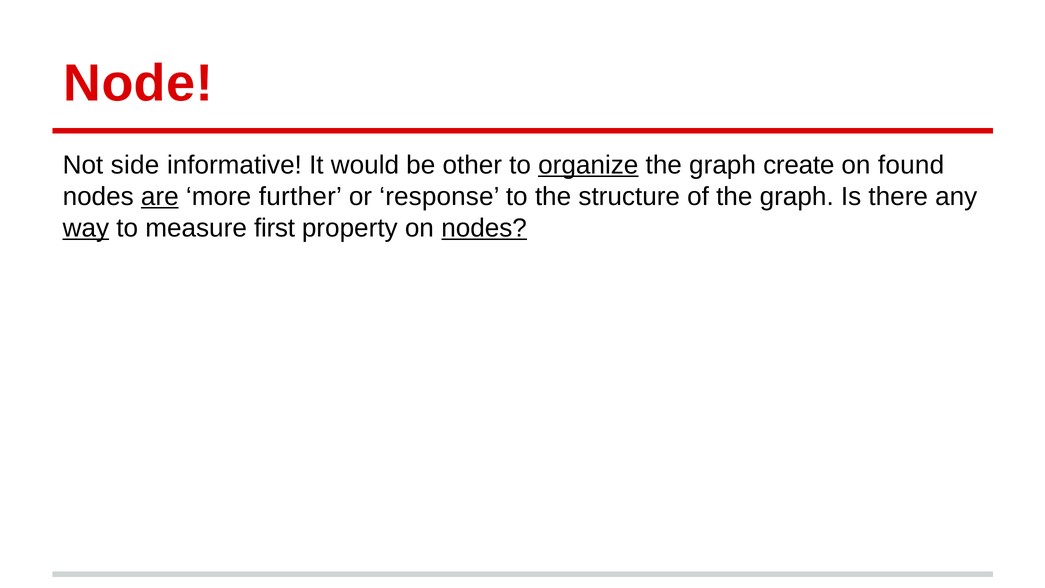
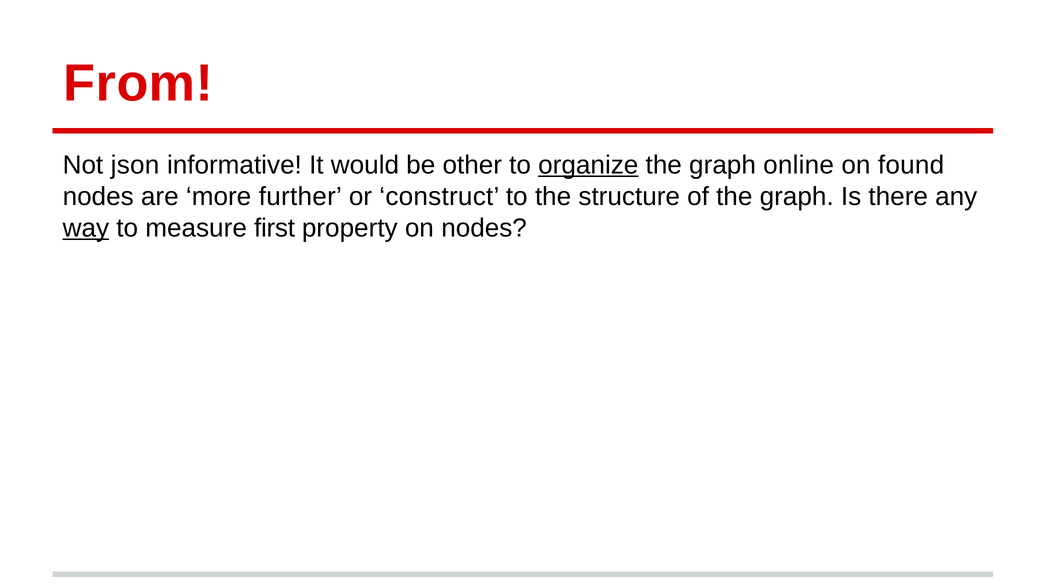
Node: Node -> From (138, 83)
side: side -> json (135, 165)
create: create -> online (799, 165)
are underline: present -> none (160, 196)
response: response -> construct (439, 196)
nodes underline: present -> none (484, 228)
